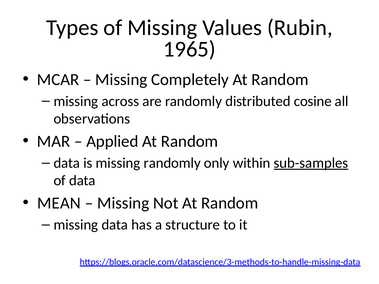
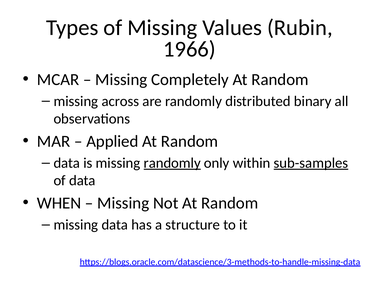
1965: 1965 -> 1966 (189, 49)
cosine: cosine -> binary (313, 101)
randomly underline: none -> present (172, 163)
MEAN: MEAN -> WHEN (59, 203)
